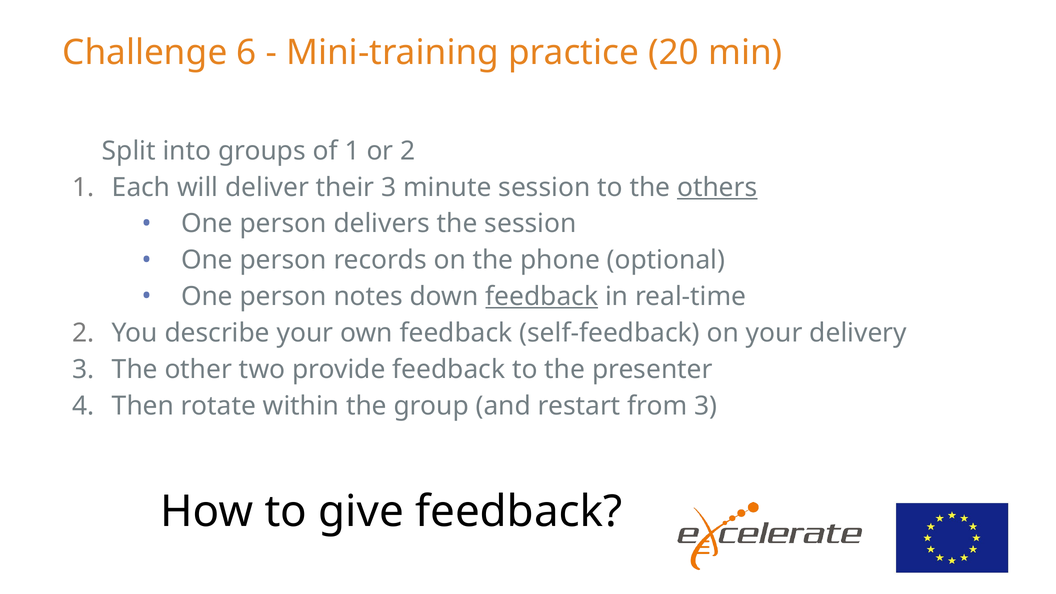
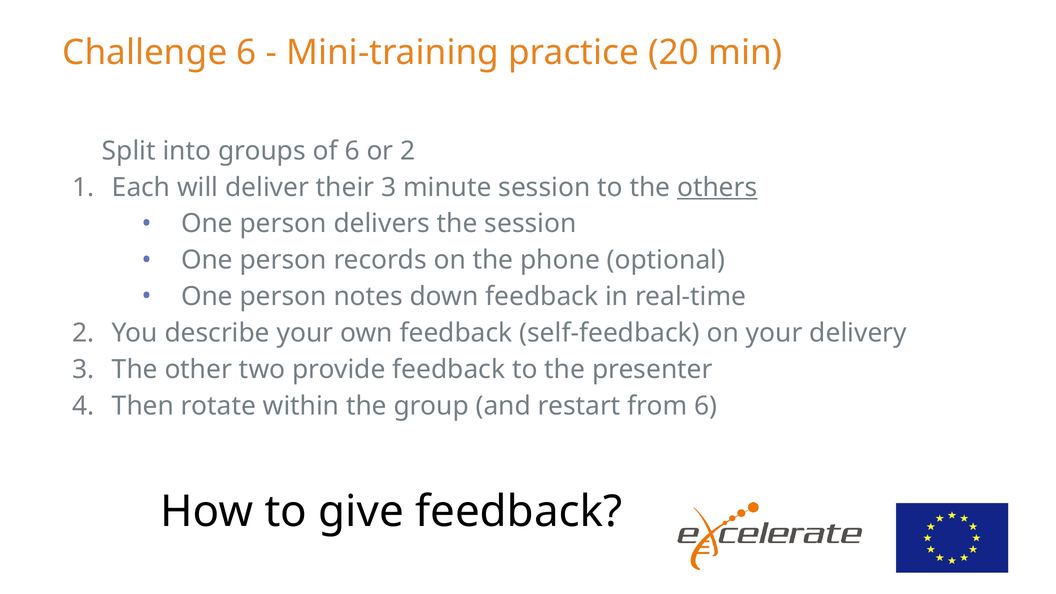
of 1: 1 -> 6 (352, 151)
feedback underline: present -> none (542, 297)
from 3: 3 -> 6 (706, 406)
